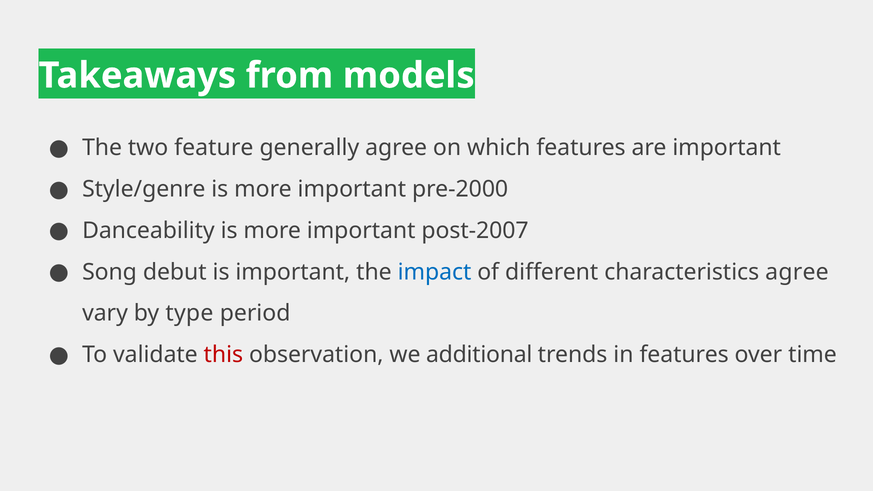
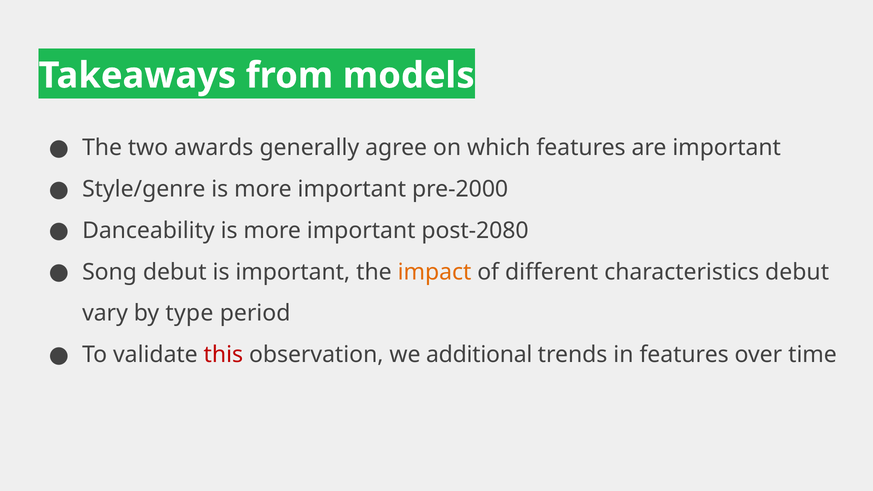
feature: feature -> awards (214, 148)
post-2007: post-2007 -> post-2080 (475, 231)
impact colour: blue -> orange (435, 272)
characteristics agree: agree -> debut (797, 272)
